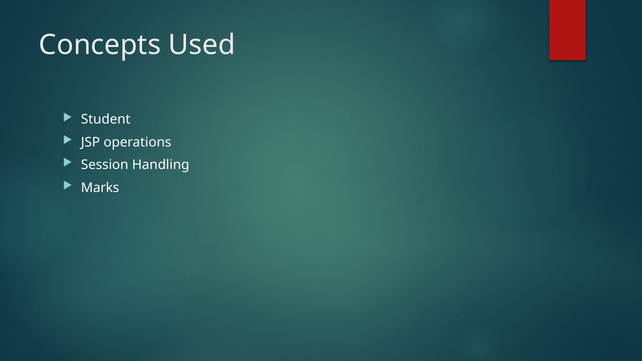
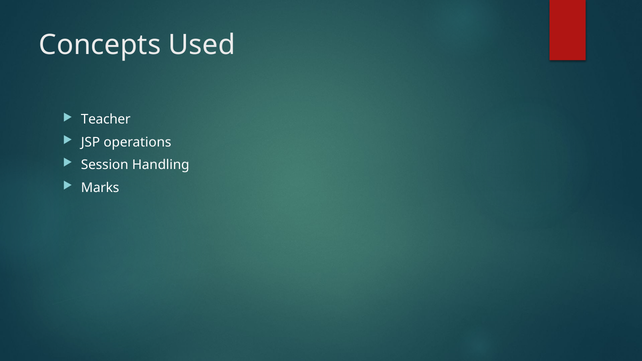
Student: Student -> Teacher (106, 119)
